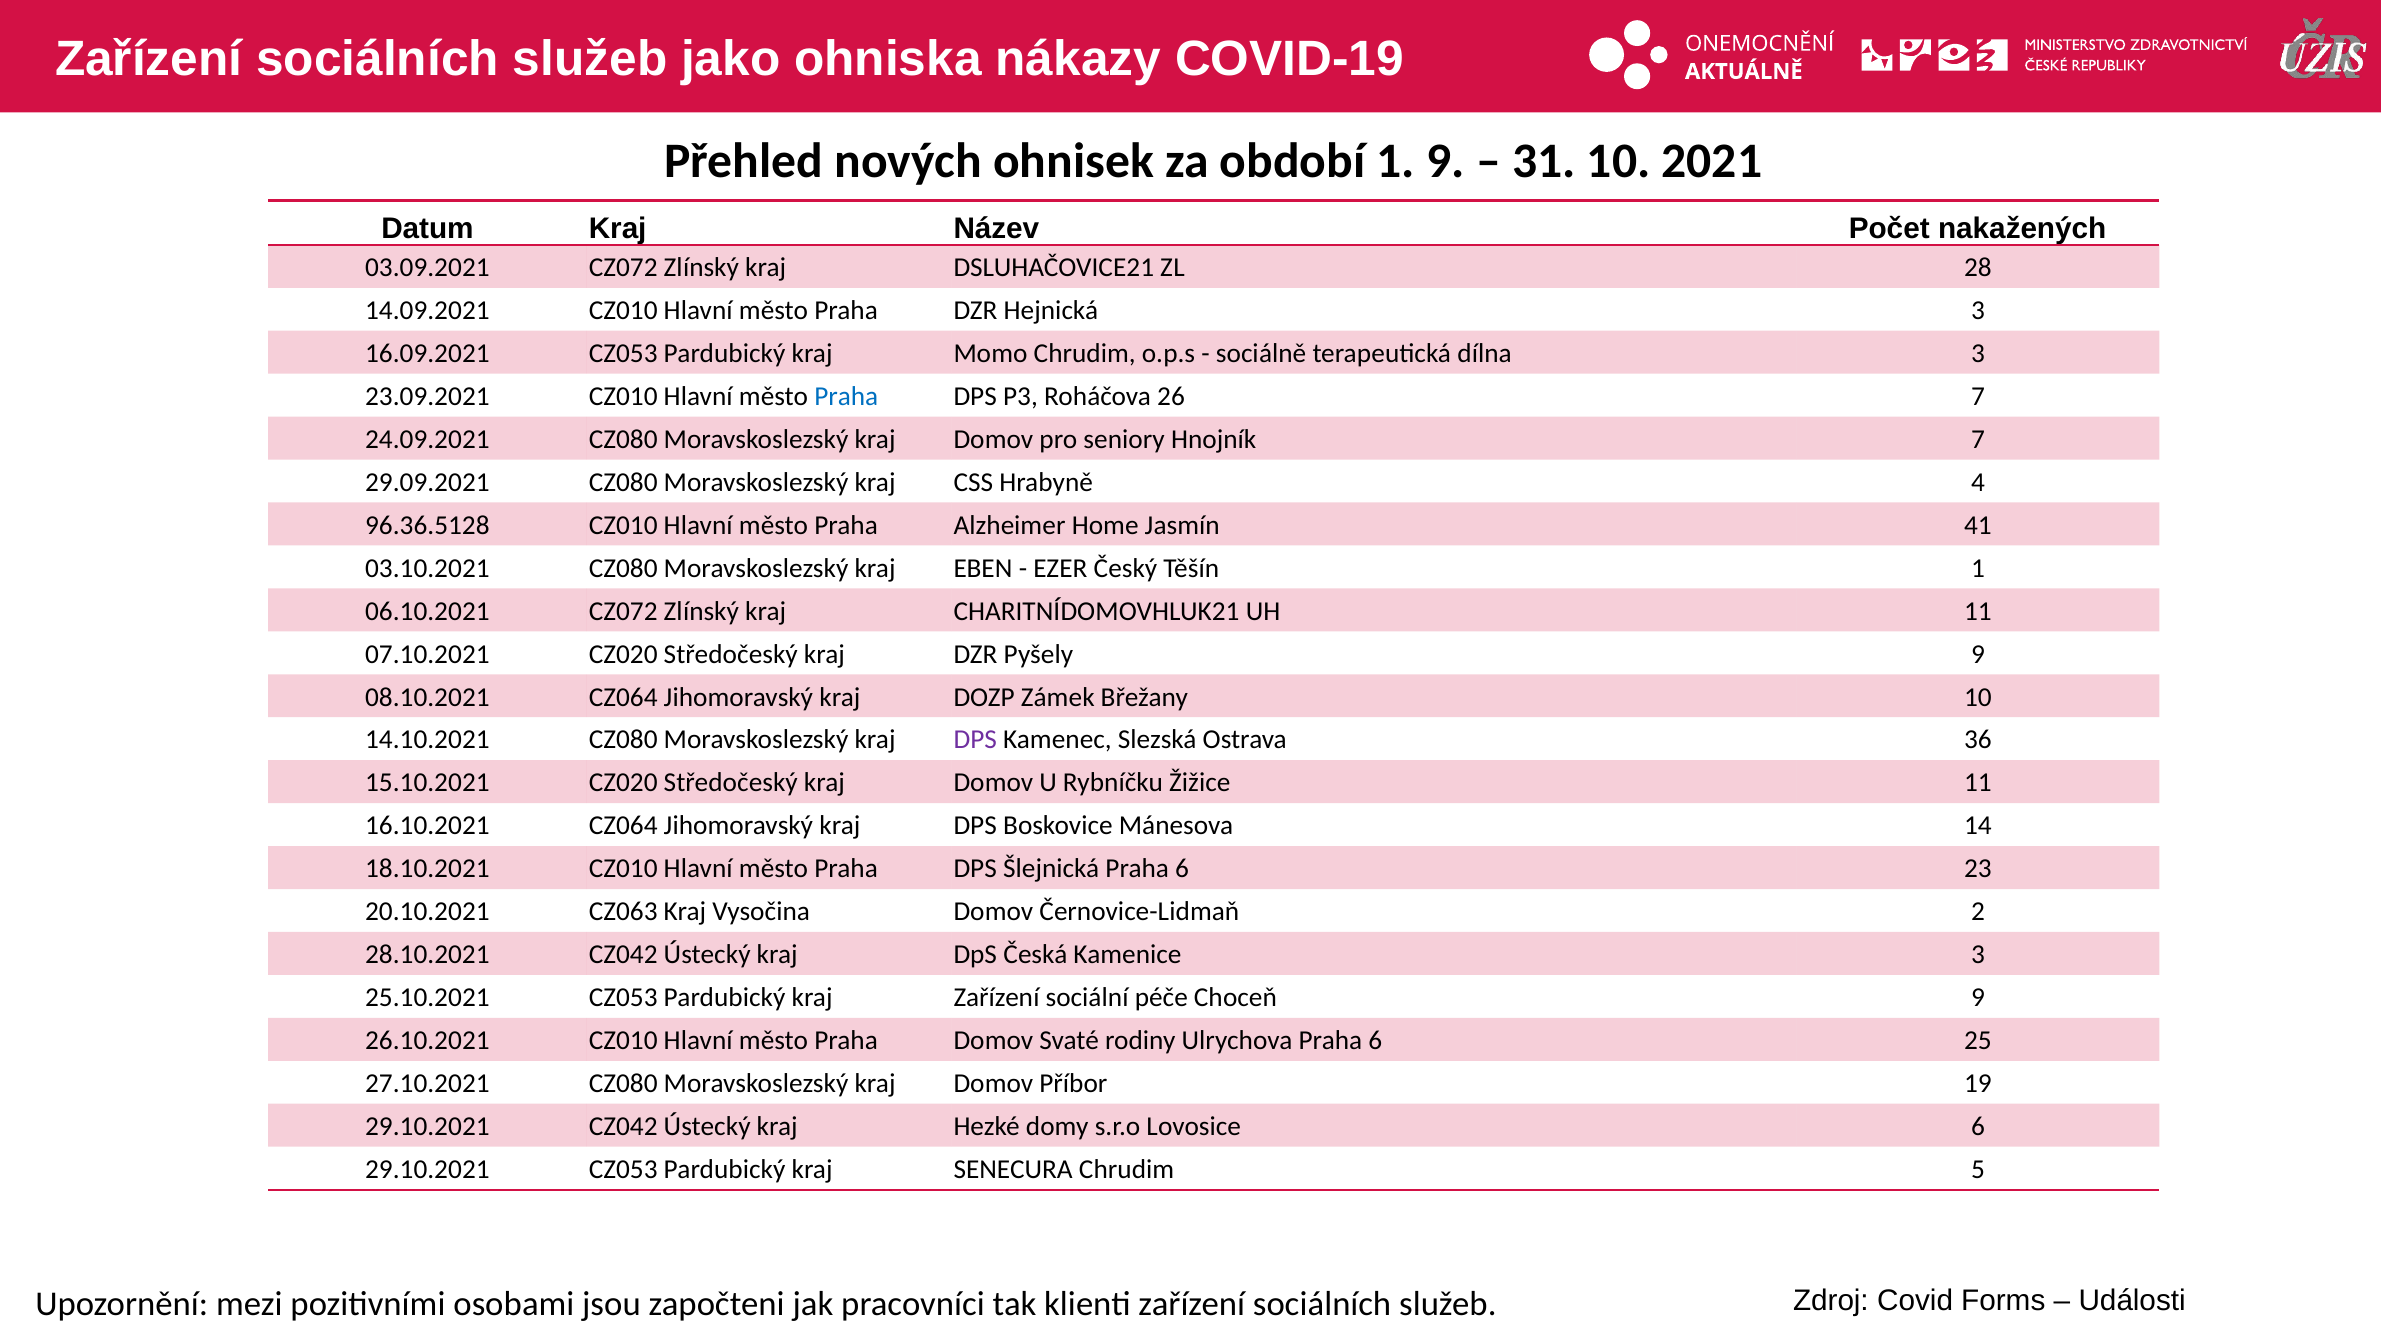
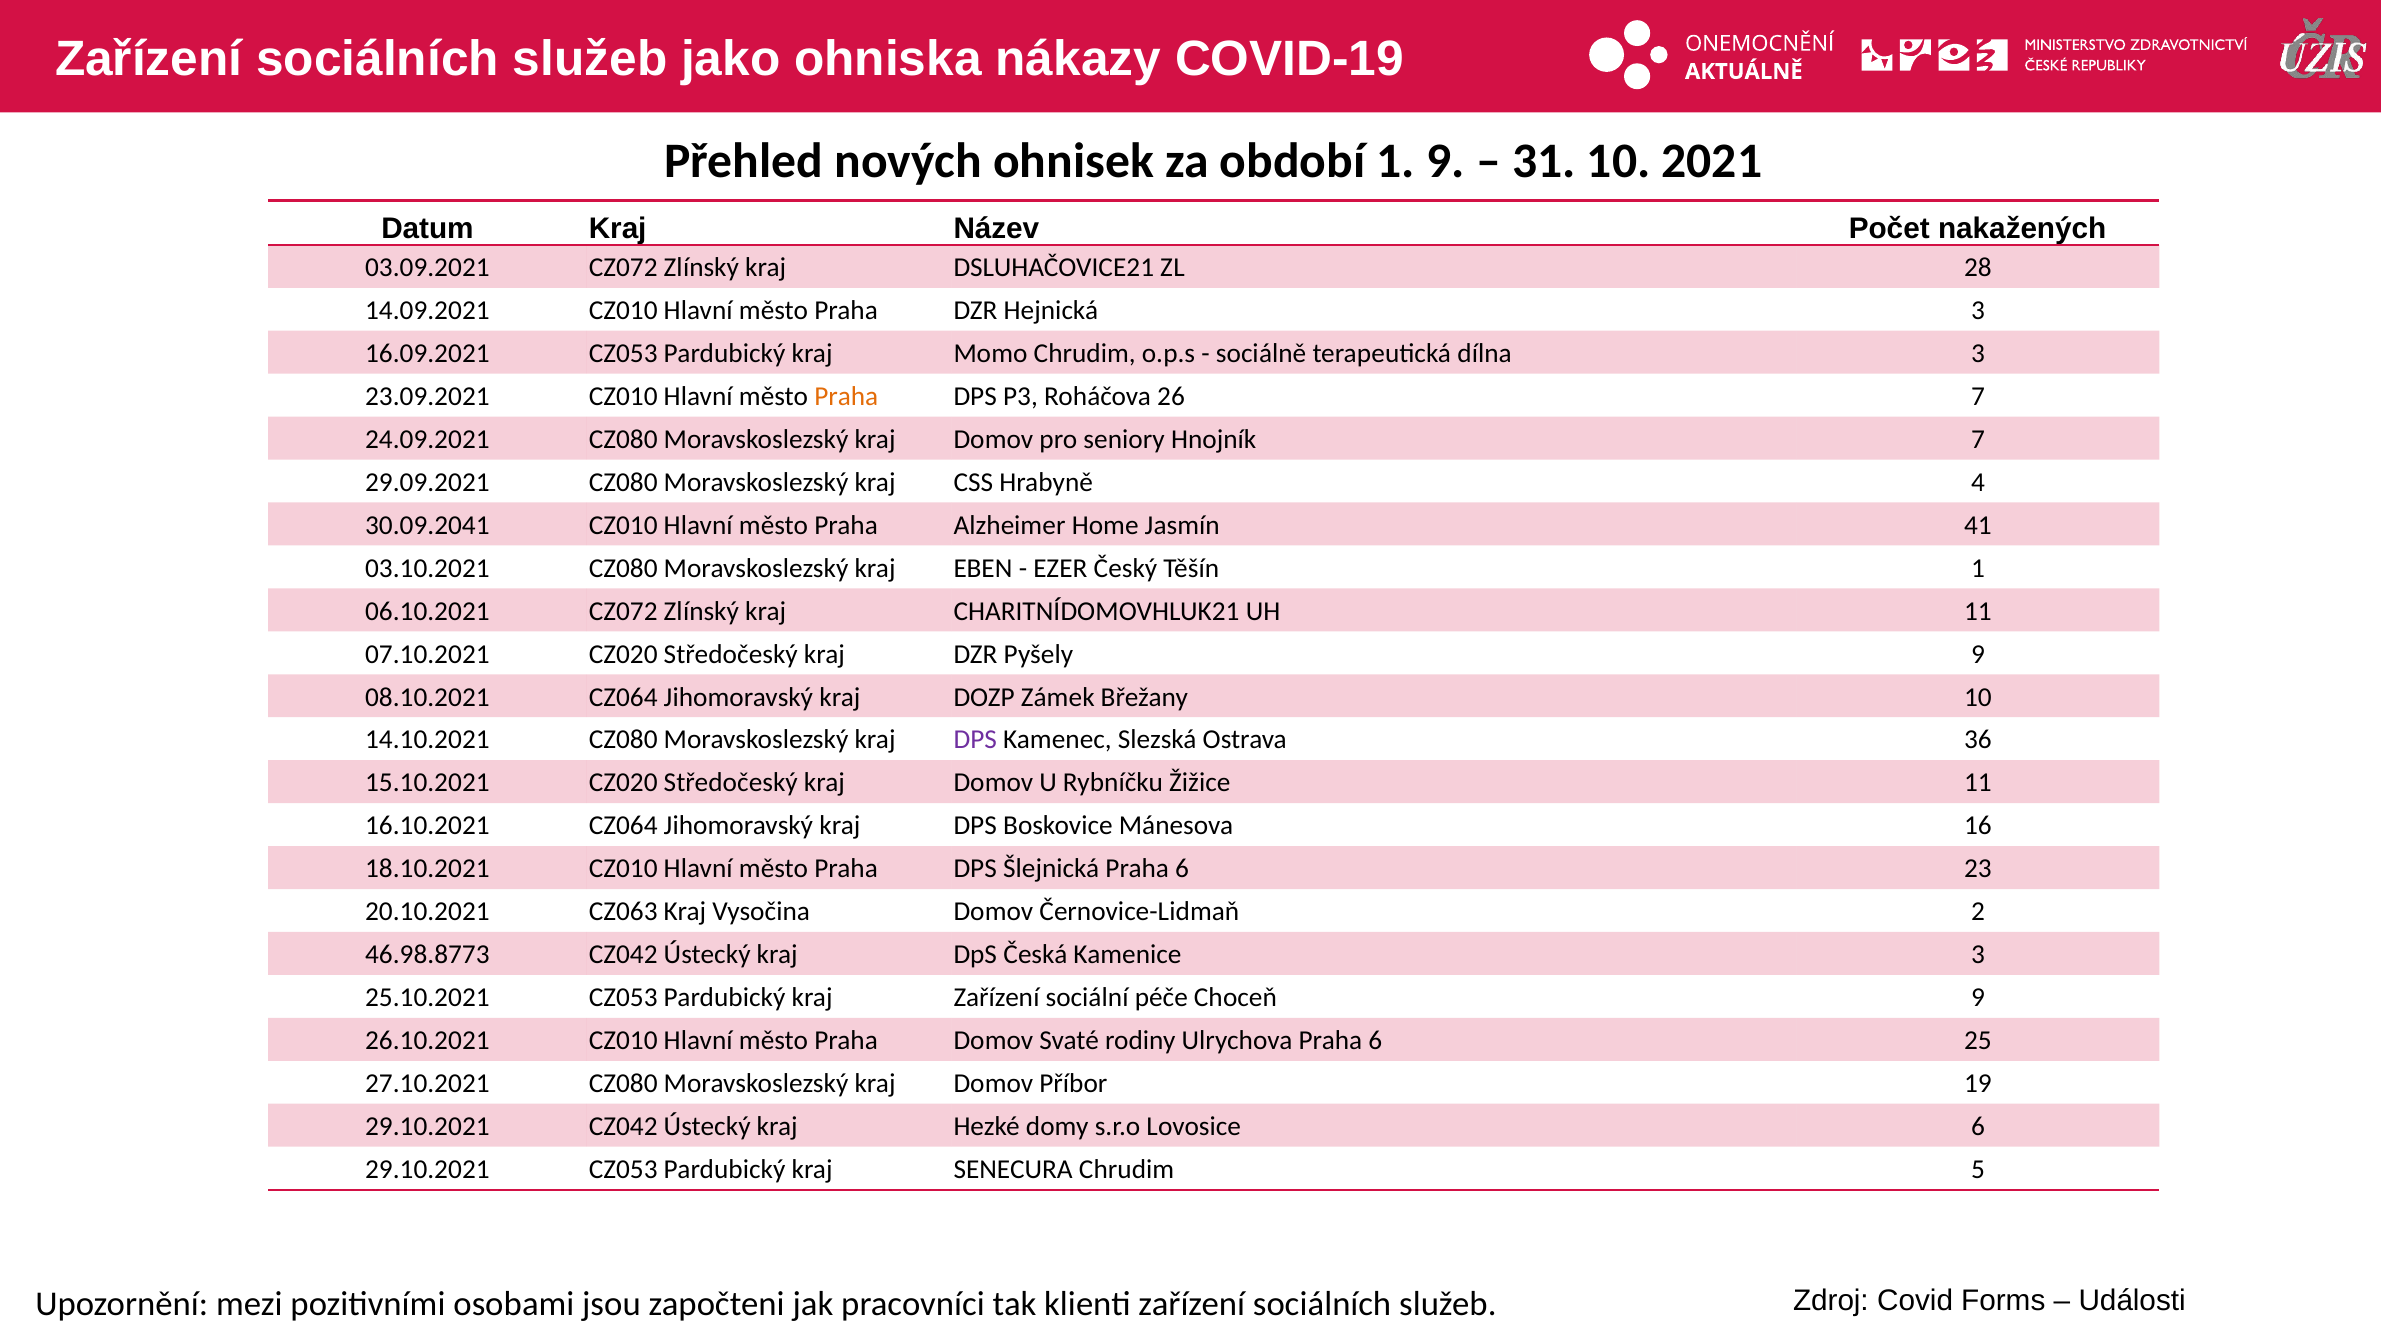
Praha colour: blue -> orange (846, 397)
96.36.5128: 96.36.5128 -> 30.09.2041 (427, 525)
14: 14 -> 16 (1978, 826)
28.10.2021: 28.10.2021 -> 46.98.8773 (427, 955)
